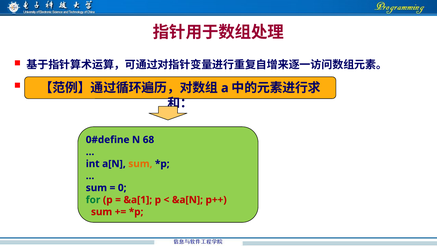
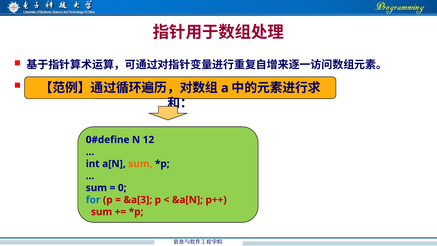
68: 68 -> 12 (148, 140)
for colour: green -> blue (93, 200)
&a[1: &a[1 -> &a[3 (138, 200)
